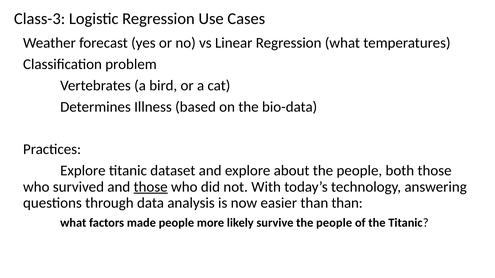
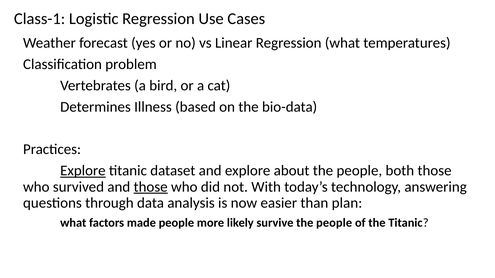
Class-3: Class-3 -> Class-1 (40, 19)
Explore underline: none -> present (83, 171)
than than: than -> plan (347, 203)
